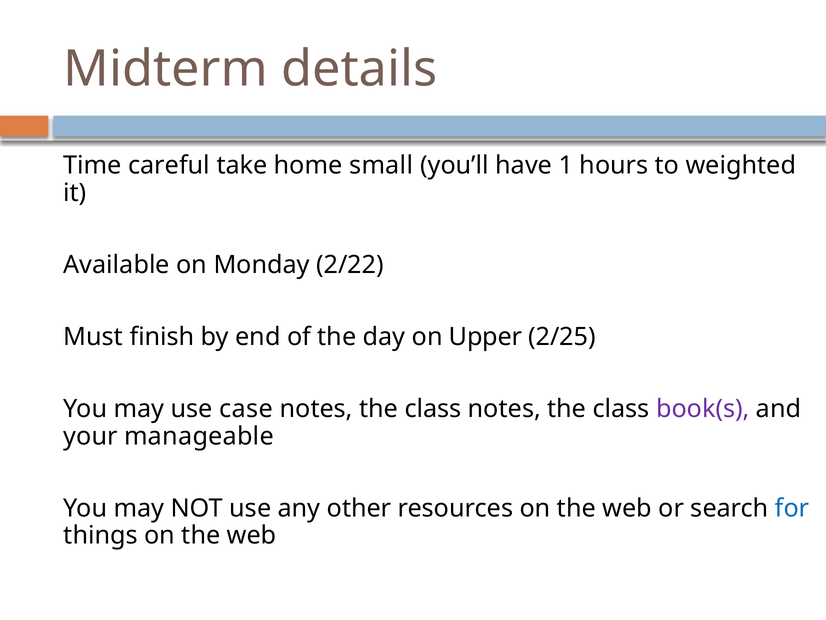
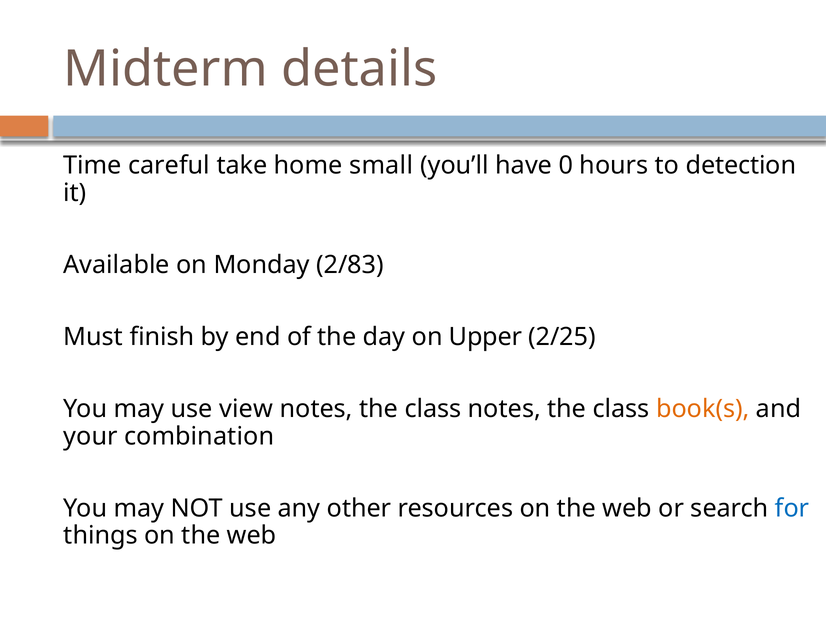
1: 1 -> 0 (566, 166)
weighted: weighted -> detection (741, 166)
2/22: 2/22 -> 2/83 (350, 265)
case: case -> view (246, 409)
book(s colour: purple -> orange (703, 409)
manageable: manageable -> combination (199, 436)
